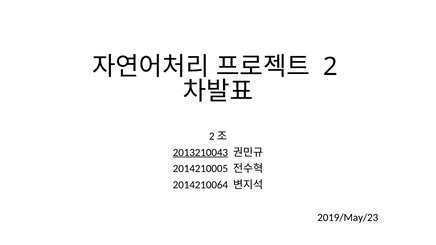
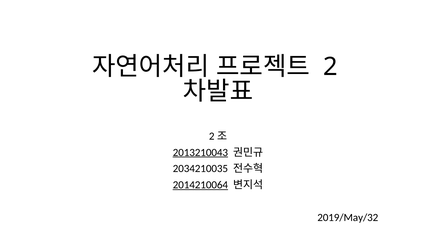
2014210005: 2014210005 -> 2034210035 (200, 169)
2014210064 underline: none -> present (200, 185)
2019/May/23: 2019/May/23 -> 2019/May/32 (348, 218)
